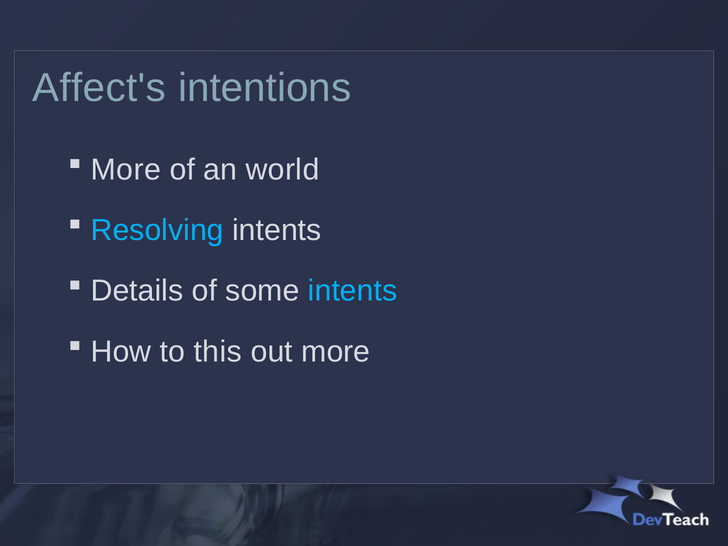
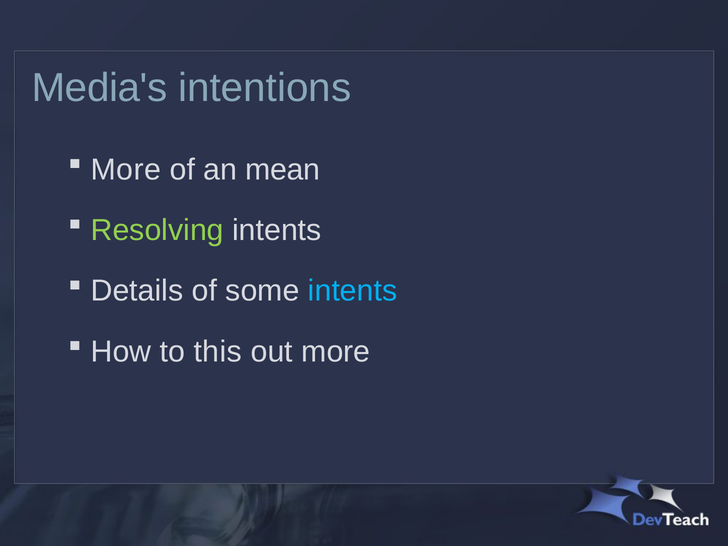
Affect's: Affect's -> Media's (100, 88)
world: world -> mean (283, 170)
Resolving colour: light blue -> light green (157, 230)
